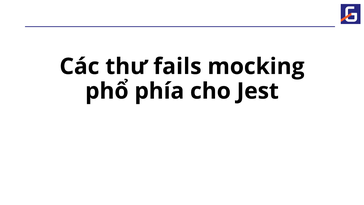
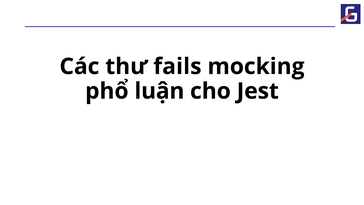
phía: phía -> luận (159, 91)
